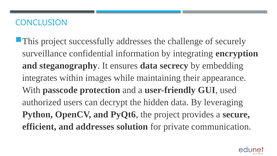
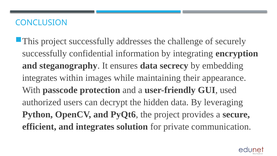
surveillance: surveillance -> successfully (45, 53)
and addresses: addresses -> integrates (95, 127)
